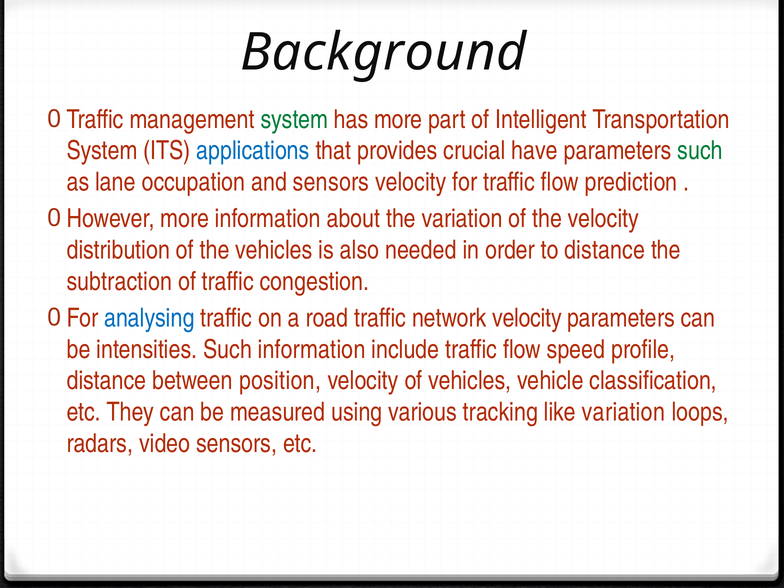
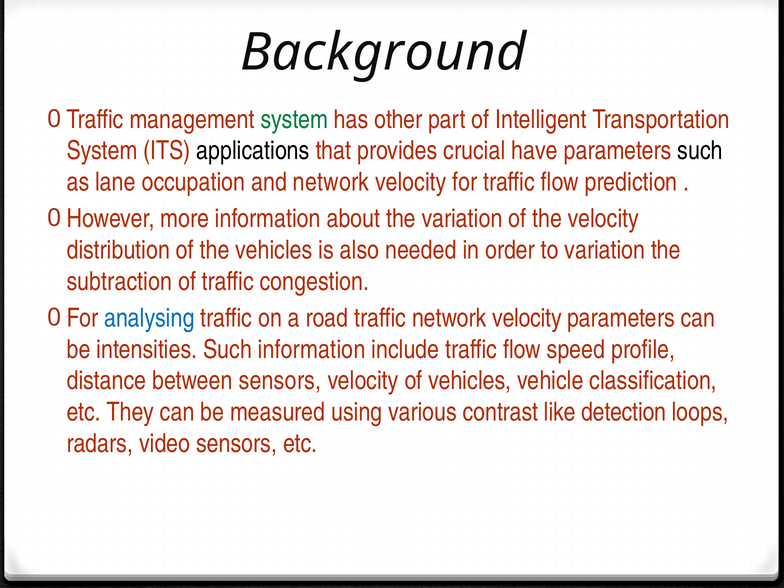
has more: more -> other (398, 119)
applications colour: blue -> black (253, 151)
such colour: green -> black (700, 151)
and sensors: sensors -> network (331, 182)
to distance: distance -> variation (605, 250)
between position: position -> sensors (280, 381)
tracking: tracking -> contrast (501, 412)
like variation: variation -> detection (624, 412)
